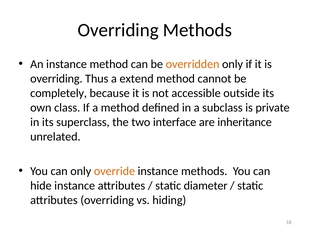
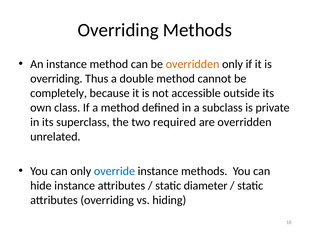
extend: extend -> double (137, 78)
interface: interface -> required (175, 122)
are inheritance: inheritance -> overridden (245, 122)
override colour: orange -> blue (114, 171)
